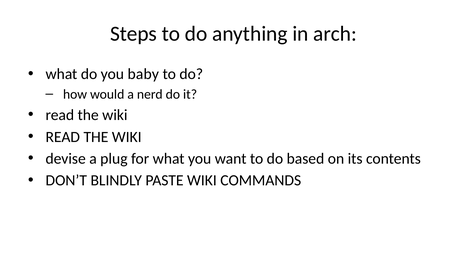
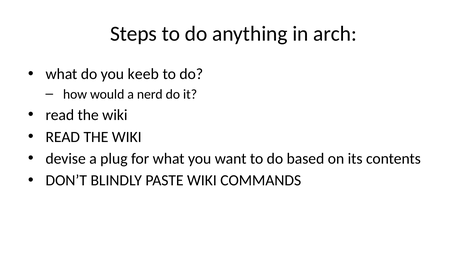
baby: baby -> keeb (143, 74)
